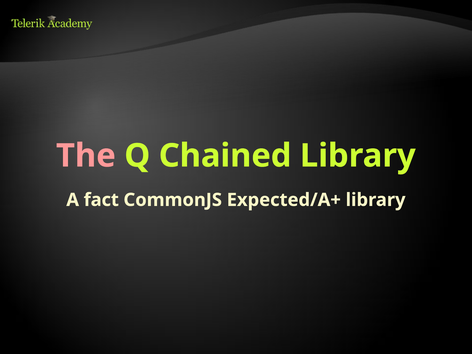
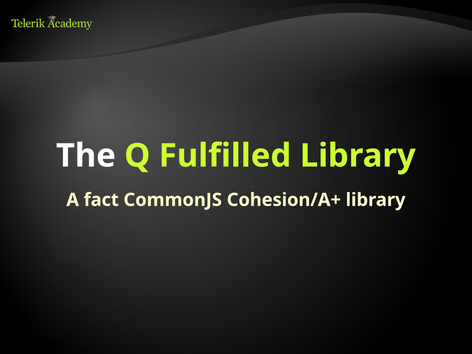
The colour: pink -> white (86, 156)
Chained: Chained -> Fulfilled (225, 156)
Expected/A+: Expected/A+ -> Cohesion/A+ (284, 200)
